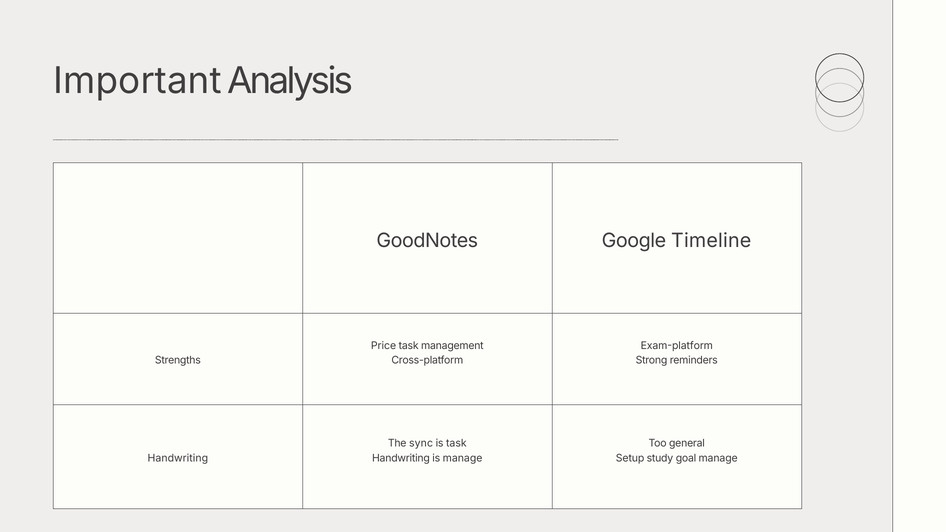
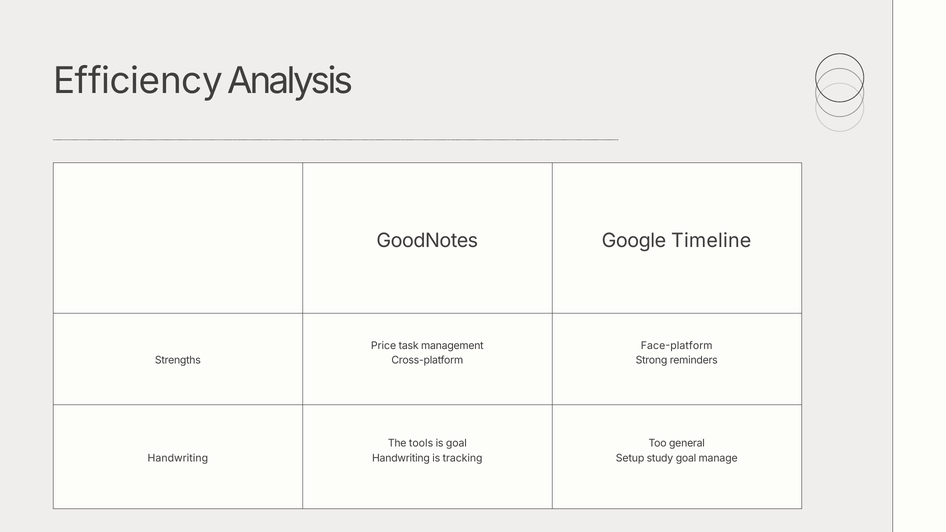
Important: Important -> Efficiency (138, 81)
Exam-platform: Exam-platform -> Face-platform (677, 346)
sync: sync -> tools (421, 444)
is task: task -> goal (456, 444)
is manage: manage -> tracking (463, 458)
